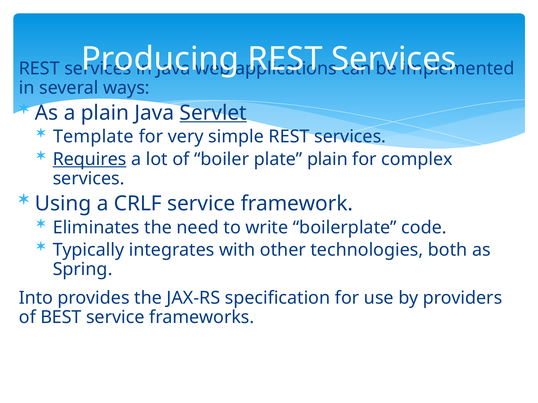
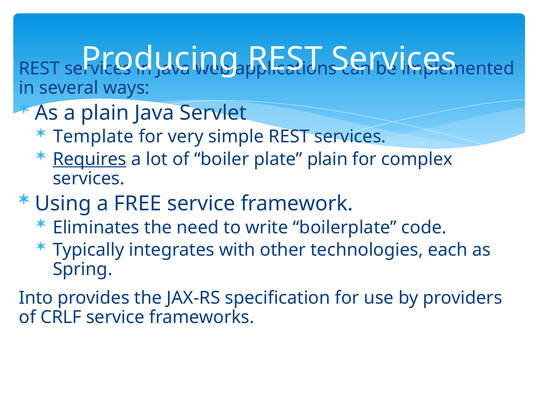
Servlet underline: present -> none (213, 113)
CRLF: CRLF -> FREE (138, 204)
both: both -> each (448, 250)
BEST: BEST -> CRLF (61, 318)
